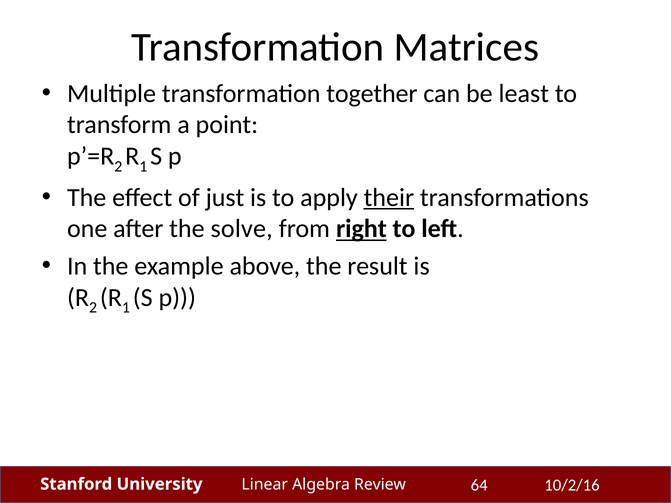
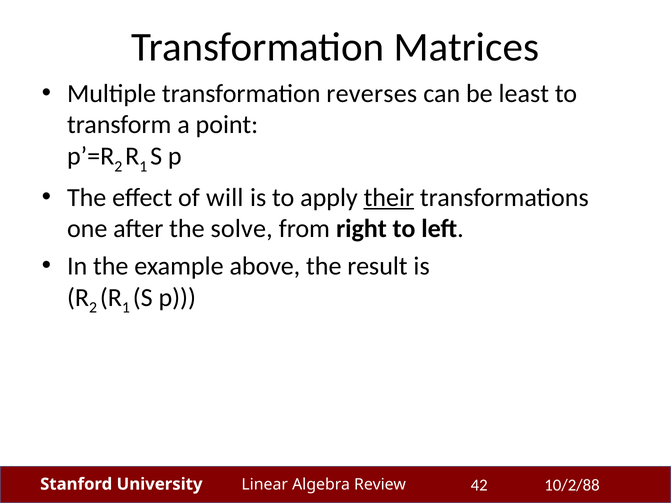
together: together -> reverses (372, 94)
just: just -> will (225, 198)
right underline: present -> none (361, 229)
10/2/16: 10/2/16 -> 10/2/88 (572, 485)
64: 64 -> 42 (479, 485)
